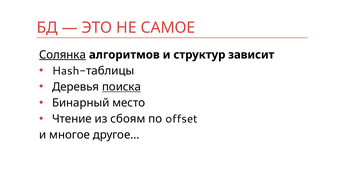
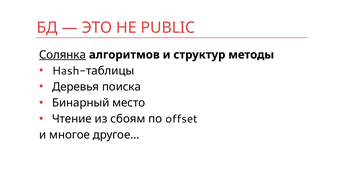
САМОЕ: САМОЕ -> PUBLIC (168, 28)
зависит: зависит -> методы (251, 55)
поиска underline: present -> none (121, 87)
